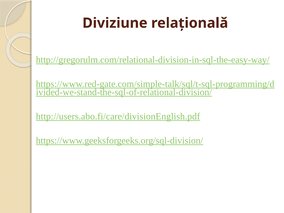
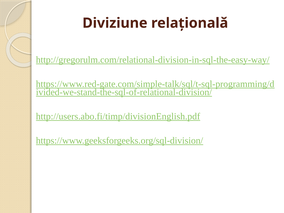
http://users.abo.fi/care/divisionEnglish.pdf: http://users.abo.fi/care/divisionEnglish.pdf -> http://users.abo.fi/timp/divisionEnglish.pdf (118, 116)
